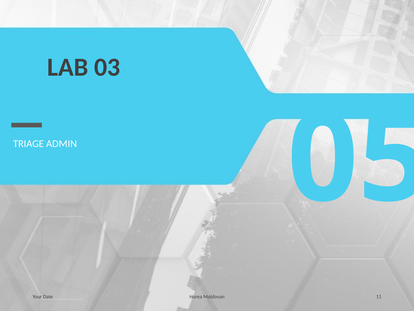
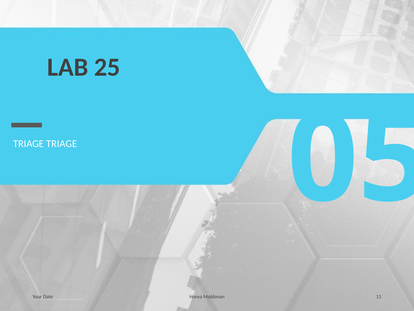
03: 03 -> 25 (107, 67)
TRIAGE ADMIN: ADMIN -> TRIAGE (62, 143)
